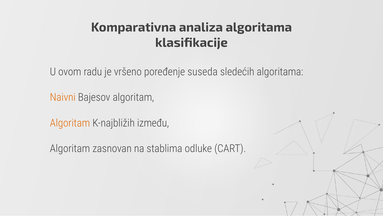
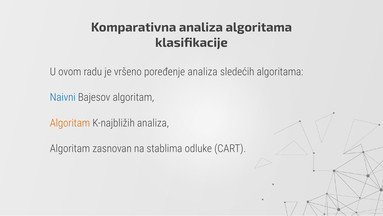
poređenje suseda: suseda -> analiza (203, 72)
Naivni colour: orange -> blue (63, 97)
K-najbližih između: između -> analiza (153, 123)
